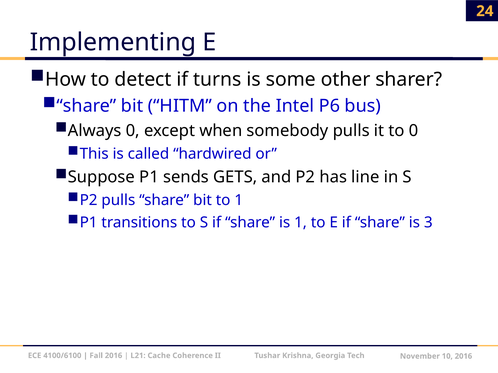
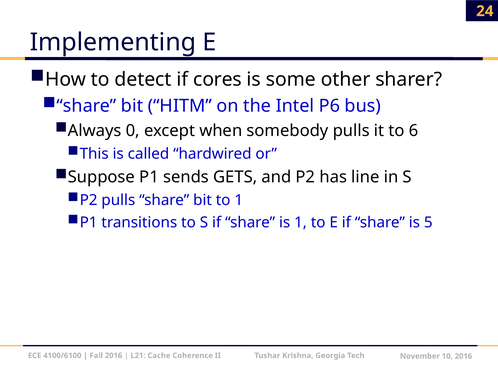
turns: turns -> cores (217, 79)
to 0: 0 -> 6 (414, 131)
3: 3 -> 5 (428, 223)
